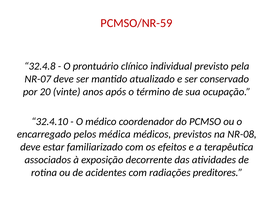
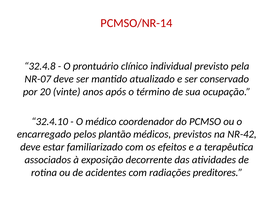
PCMSO/NR-59: PCMSO/NR-59 -> PCMSO/NR-14 (136, 23)
médica: médica -> plantão (115, 134)
NR-08: NR-08 -> NR-42 (242, 134)
